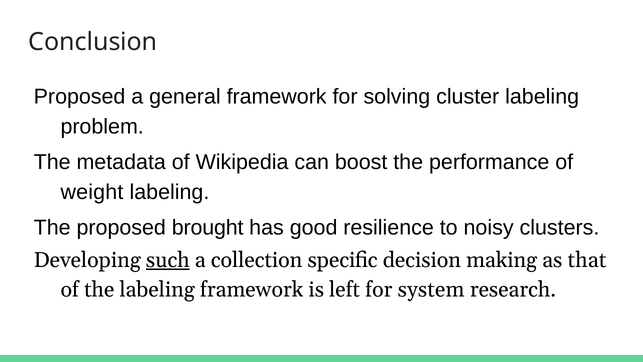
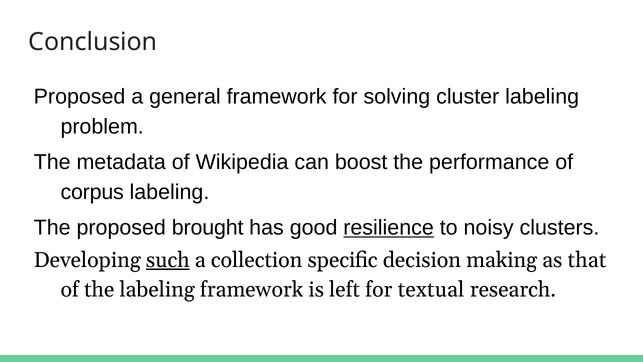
weight: weight -> corpus (92, 192)
resilience underline: none -> present (389, 228)
system: system -> textual (431, 289)
